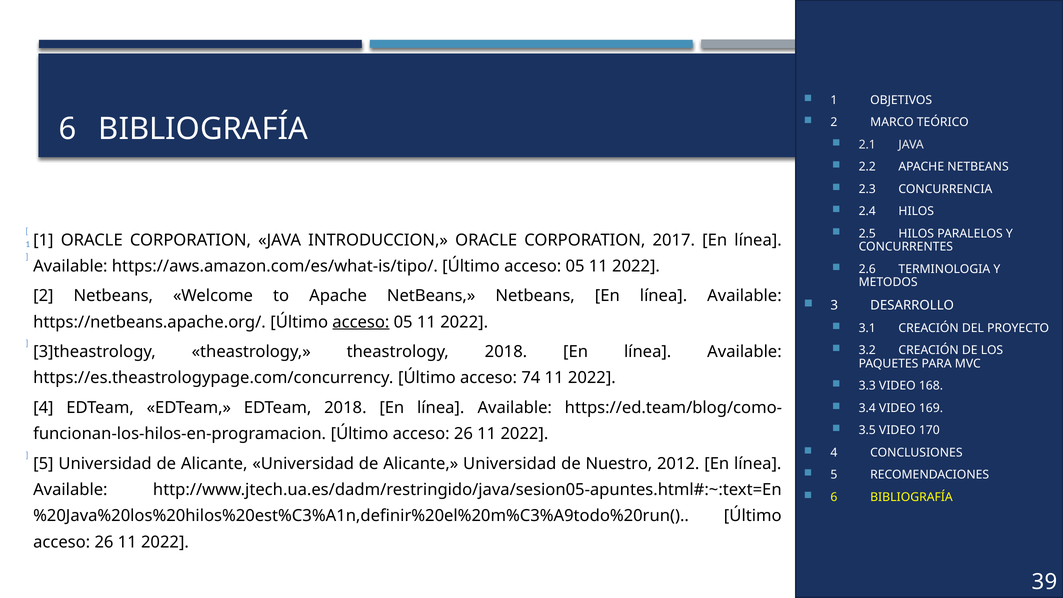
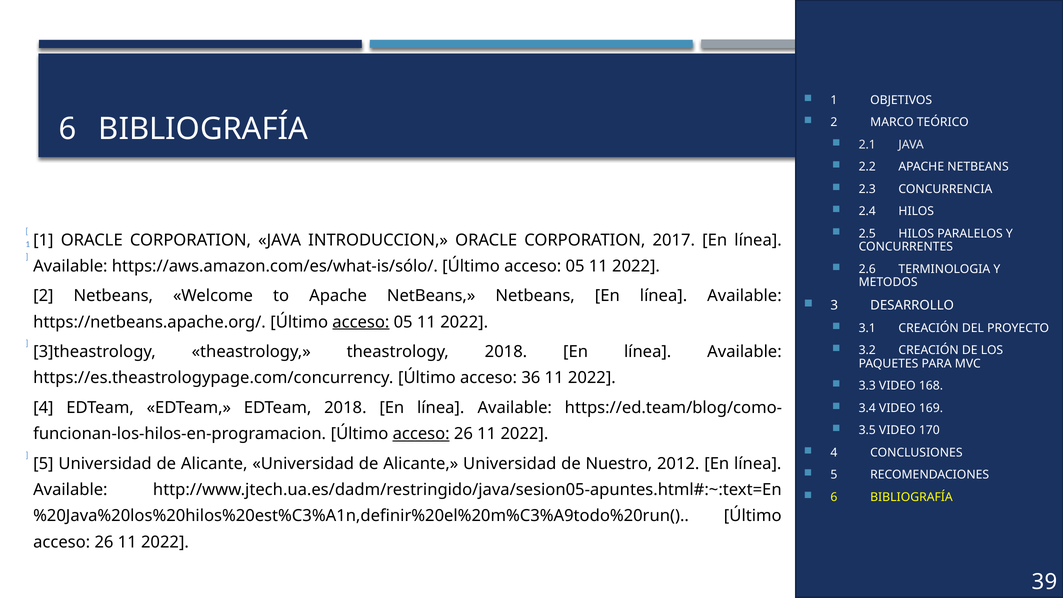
https://aws.amazon.com/es/what-is/tipo/: https://aws.amazon.com/es/what-is/tipo/ -> https://aws.amazon.com/es/what-is/sólo/ (275, 266)
74: 74 -> 36 (531, 378)
acceso underline: none -> present (421, 434)
